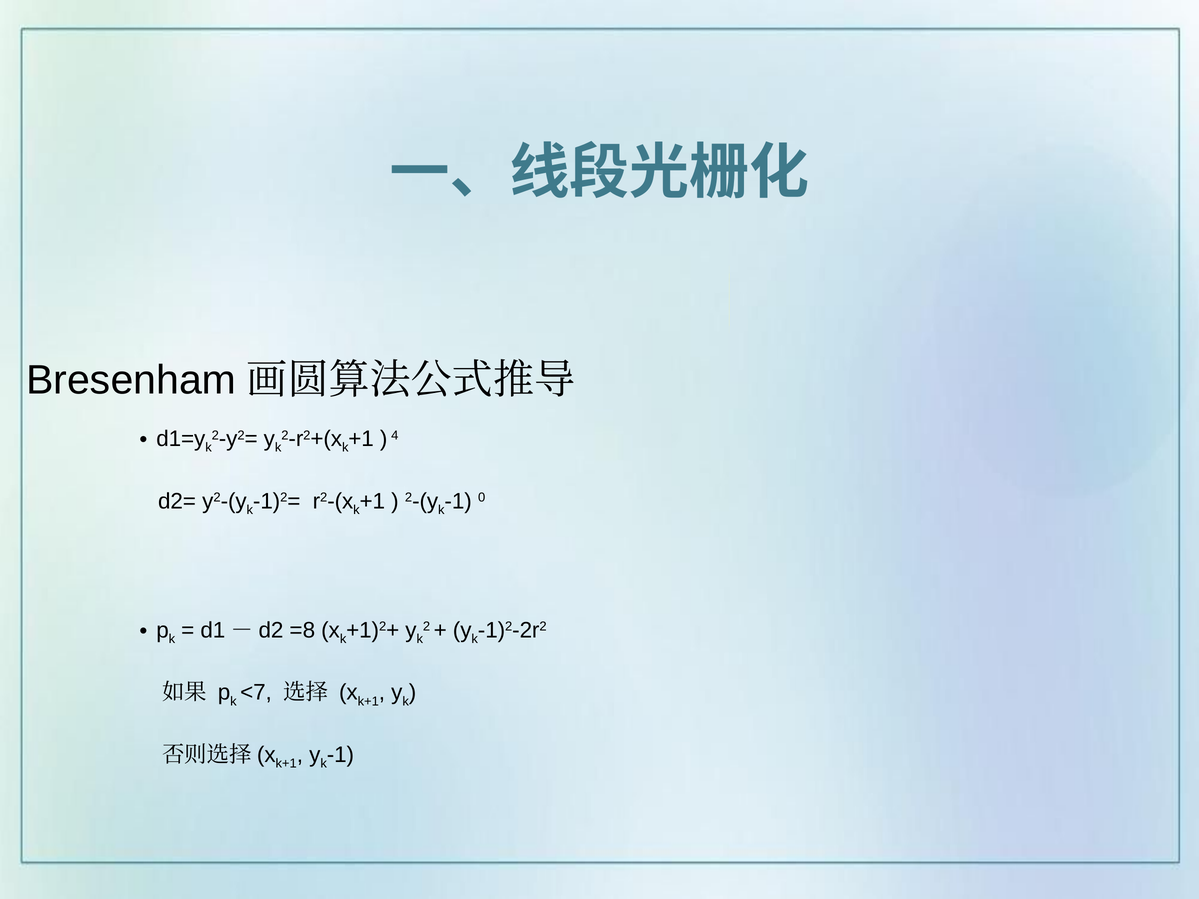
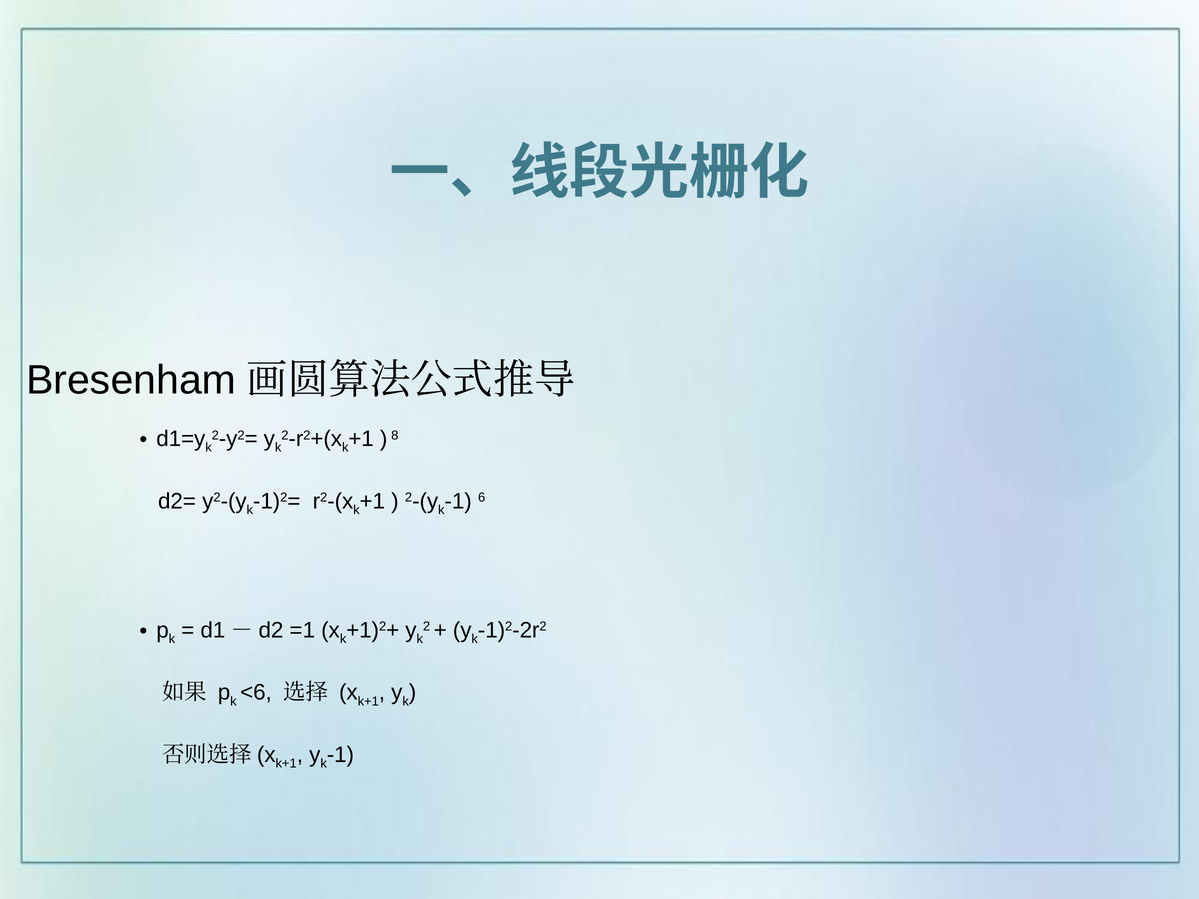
4: 4 -> 8 (395, 436)
0: 0 -> 6 (482, 498)
=8: =8 -> =1 (302, 630)
<7: <7 -> <6 (256, 693)
